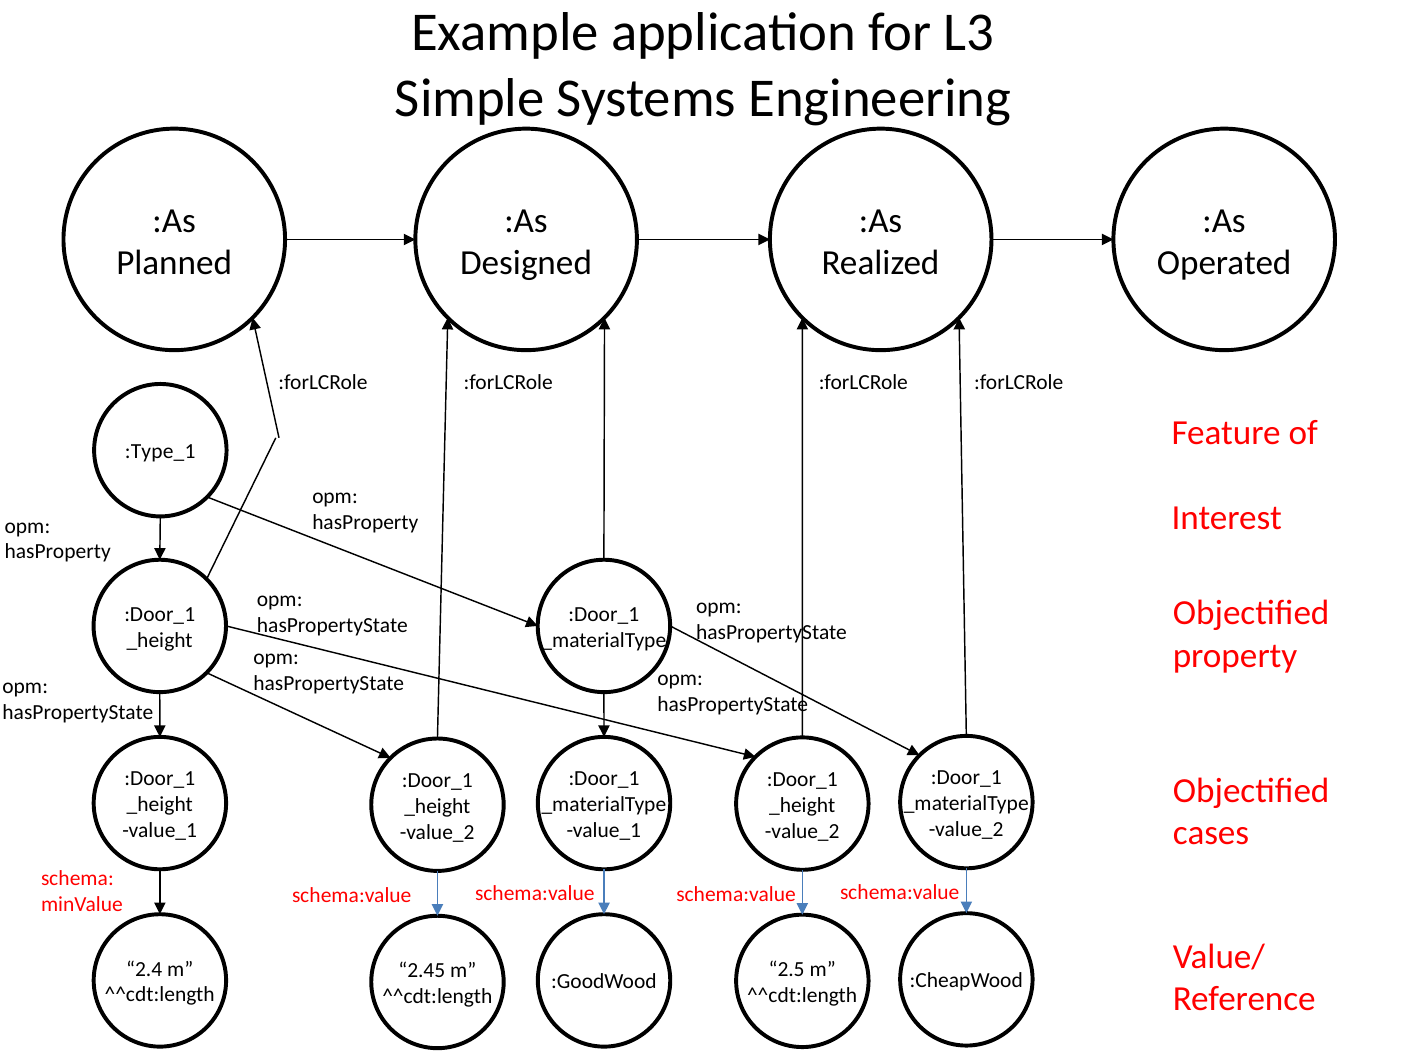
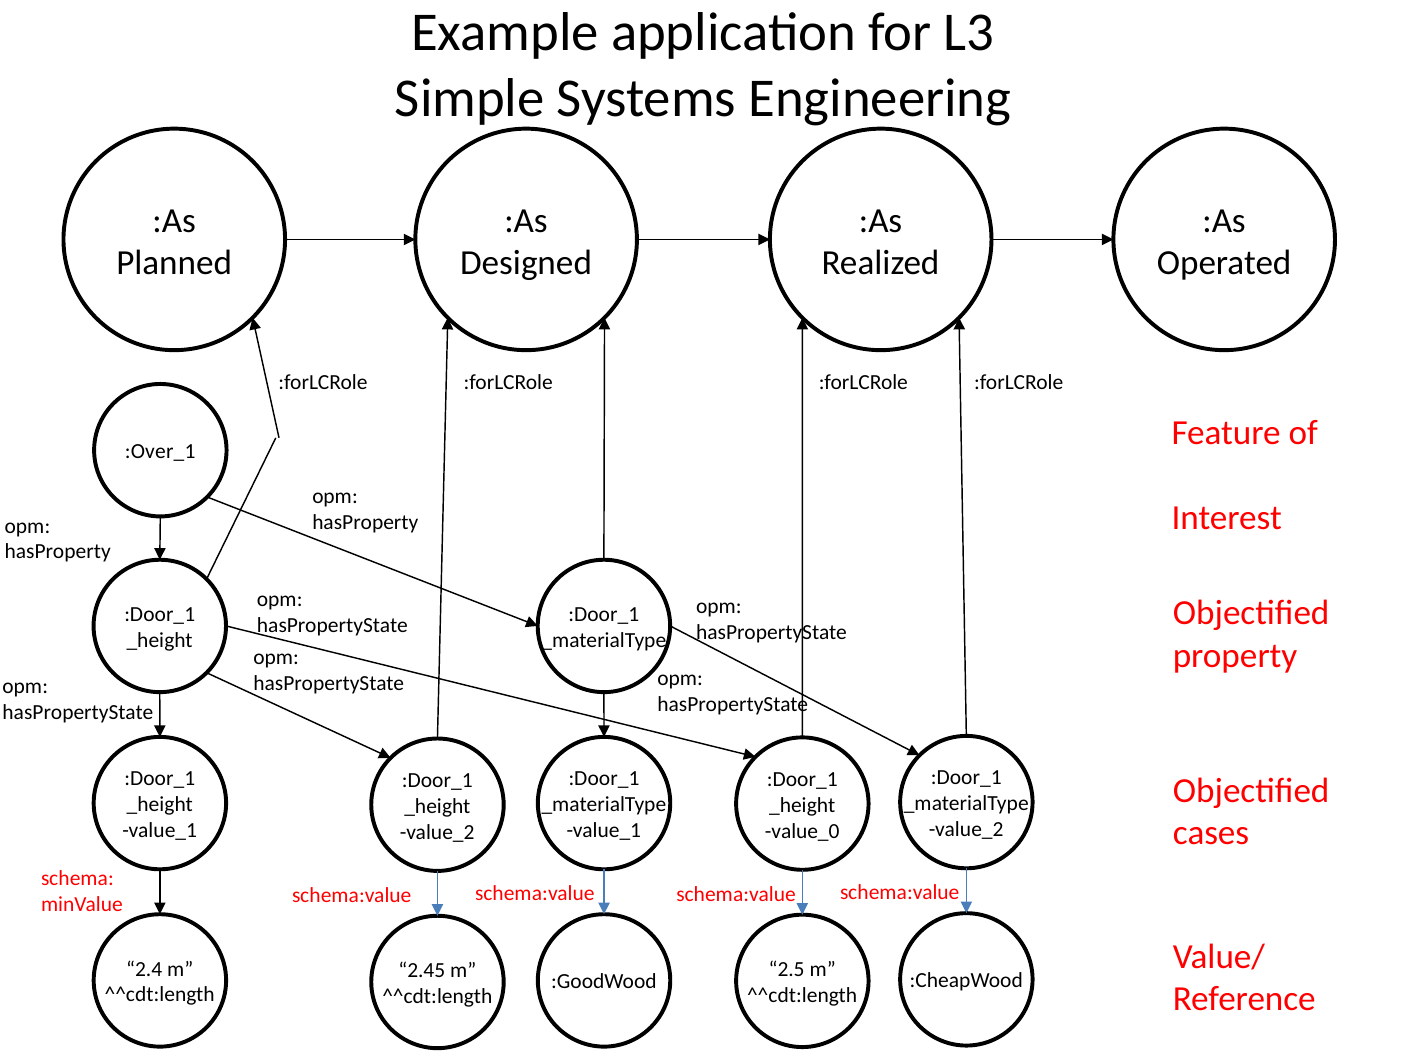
:Type_1: :Type_1 -> :Over_1 (160, 452)
value_2: value_2 -> value_0 (802, 831)
